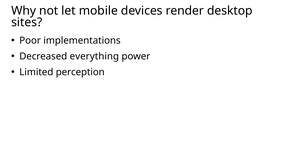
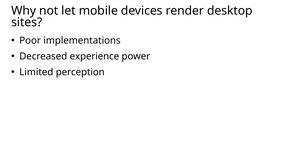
everything: everything -> experience (94, 56)
